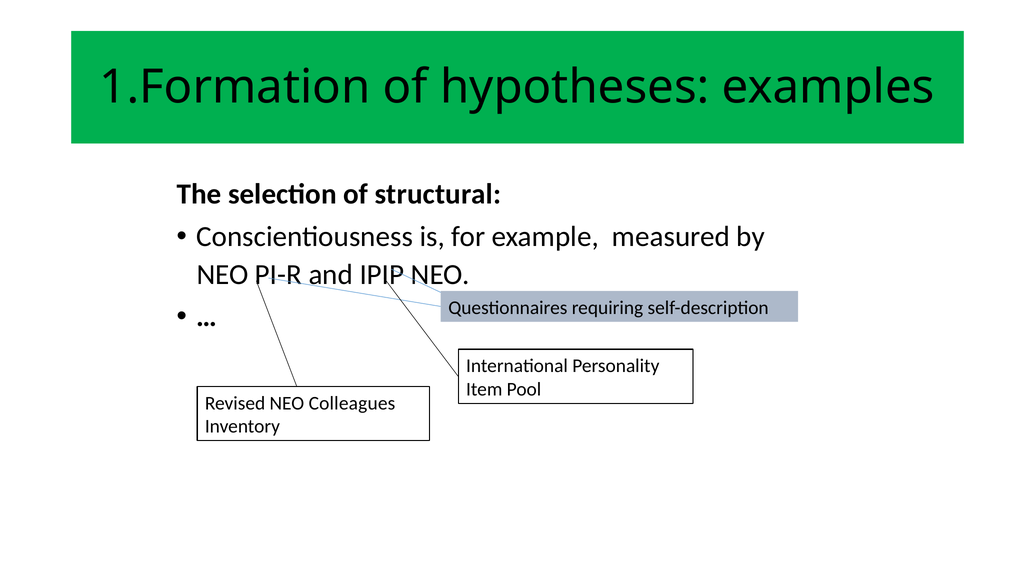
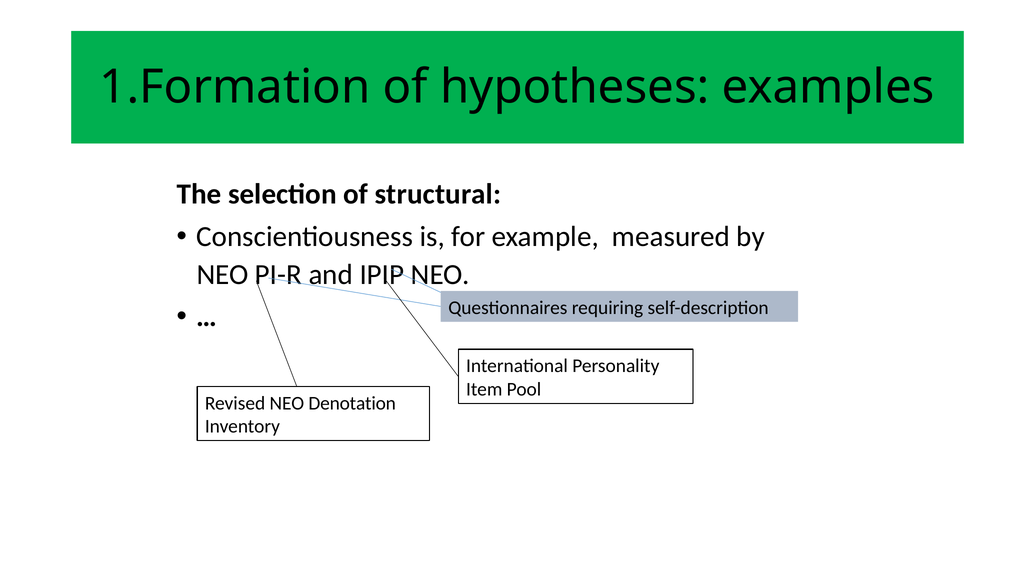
Colleagues: Colleagues -> Denotation (352, 403)
